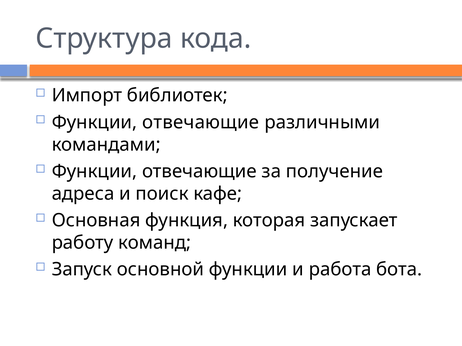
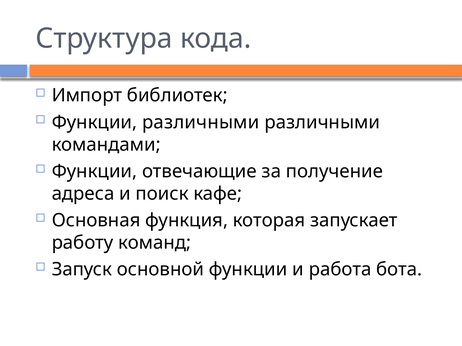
отвечающие: отвечающие -> различными (201, 122)
